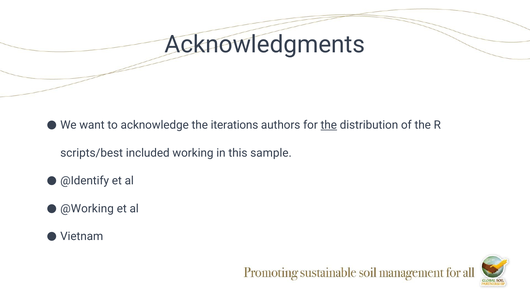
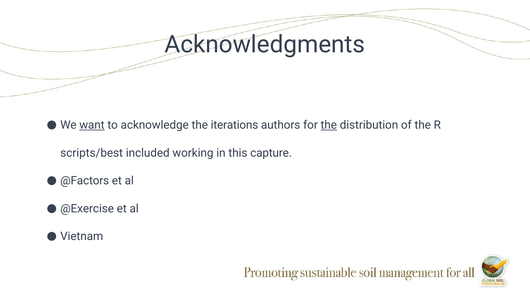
want underline: none -> present (92, 125)
sample: sample -> capture (271, 153)
@Identify: @Identify -> @Factors (85, 181)
@Working: @Working -> @Exercise (87, 209)
